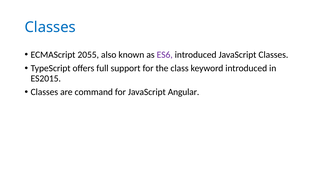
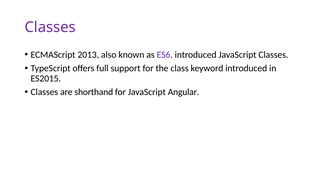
Classes colour: blue -> purple (50, 27)
2055: 2055 -> 2013 (88, 55)
command: command -> shorthand (94, 92)
